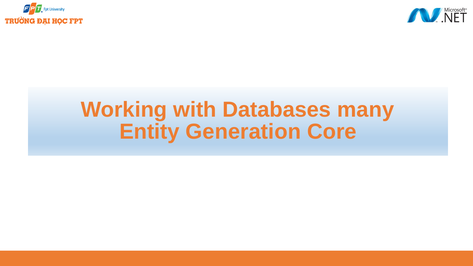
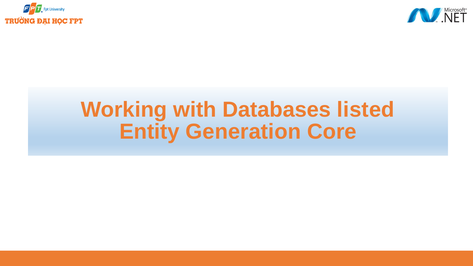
many: many -> listed (366, 110)
